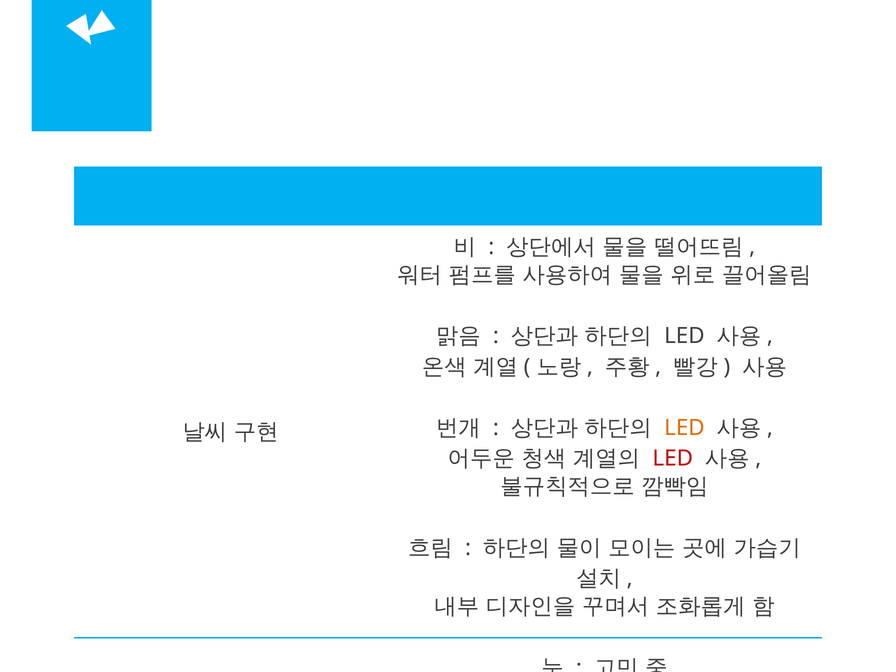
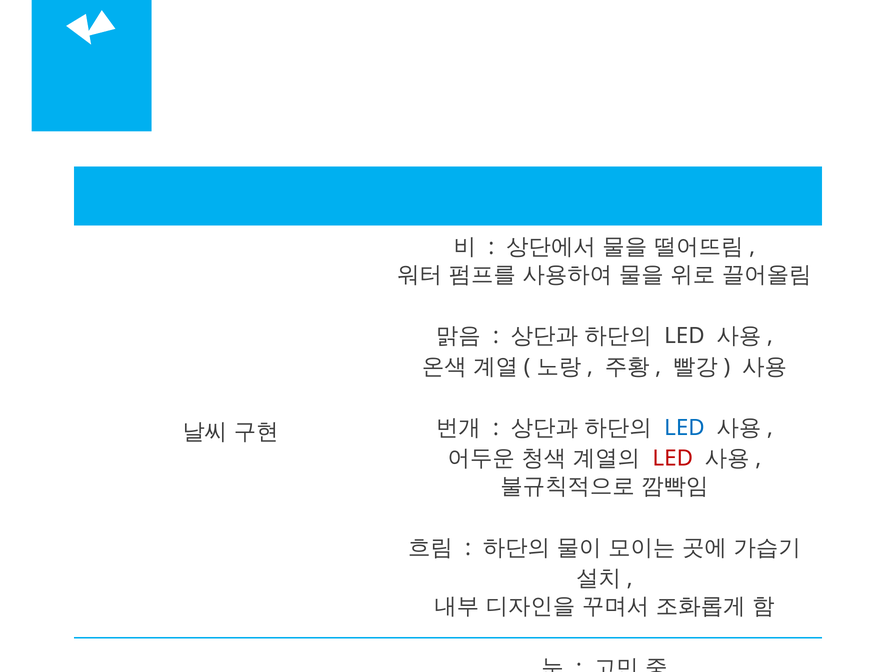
LED colour: orange -> blue (684, 428)
